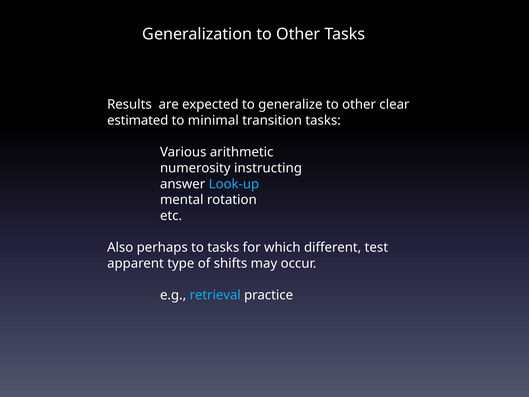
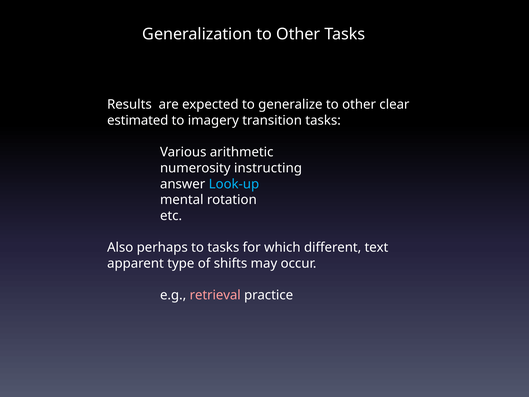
minimal: minimal -> imagery (213, 120)
test: test -> text (376, 247)
retrieval colour: light blue -> pink (215, 295)
